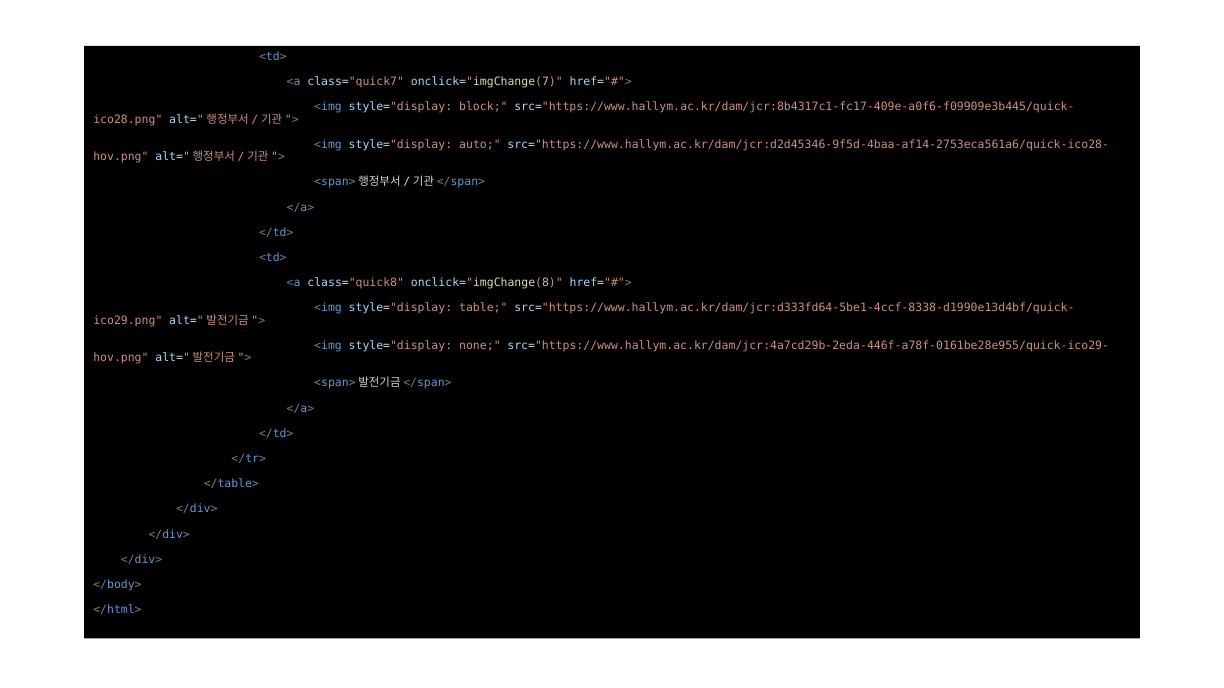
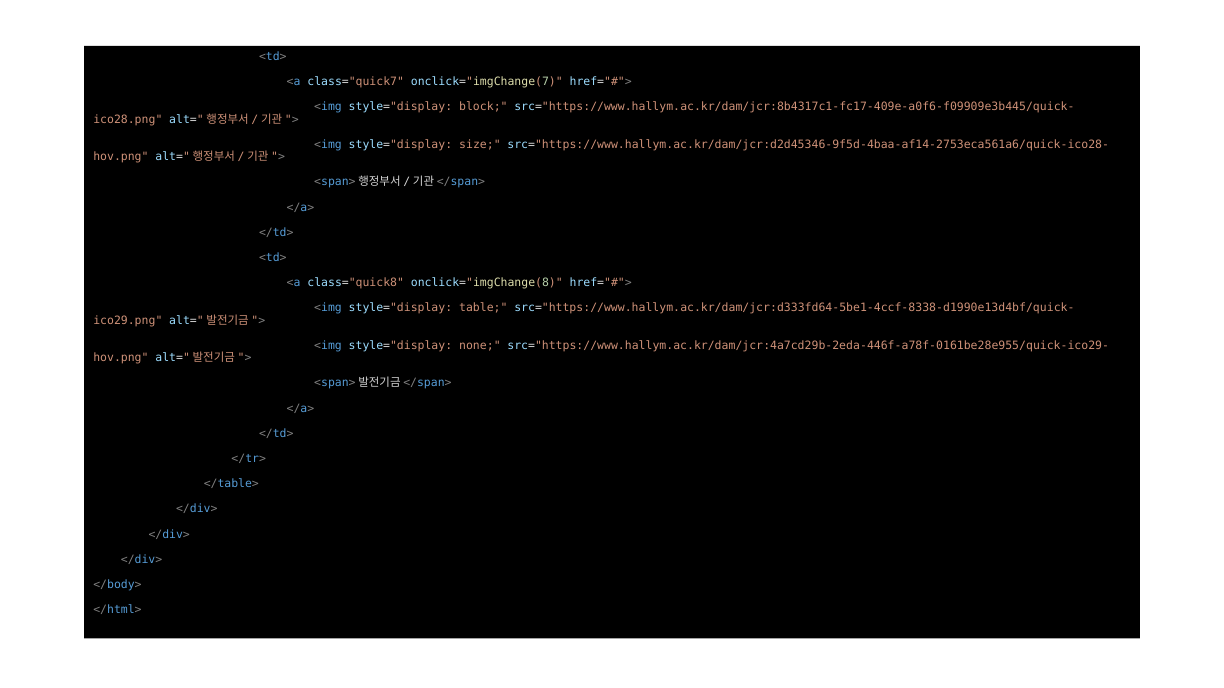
auto: auto -> size (480, 145)
